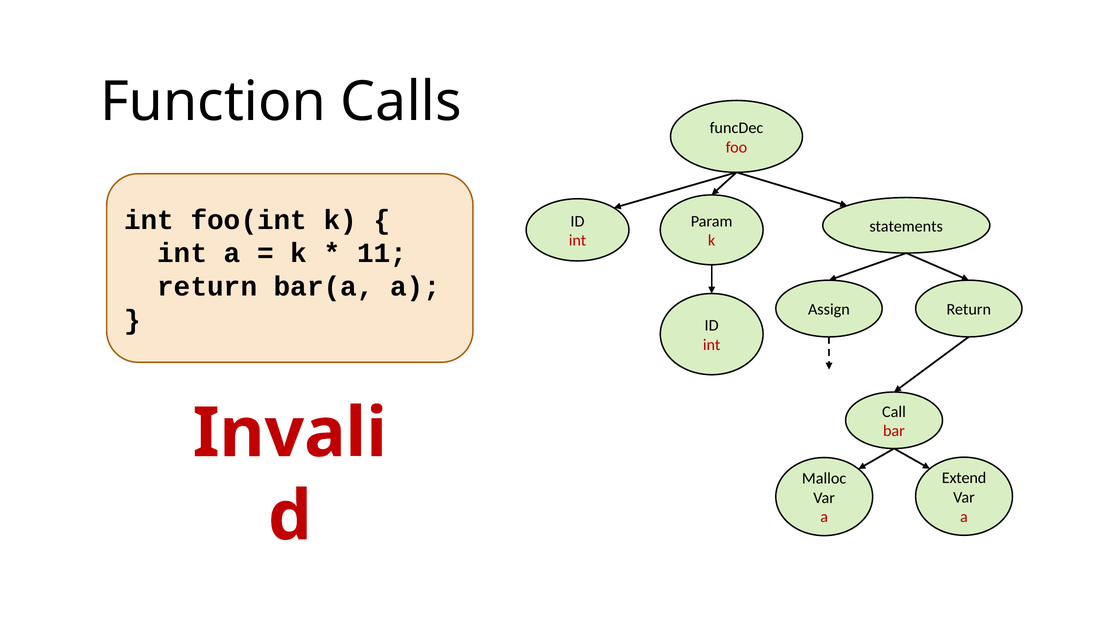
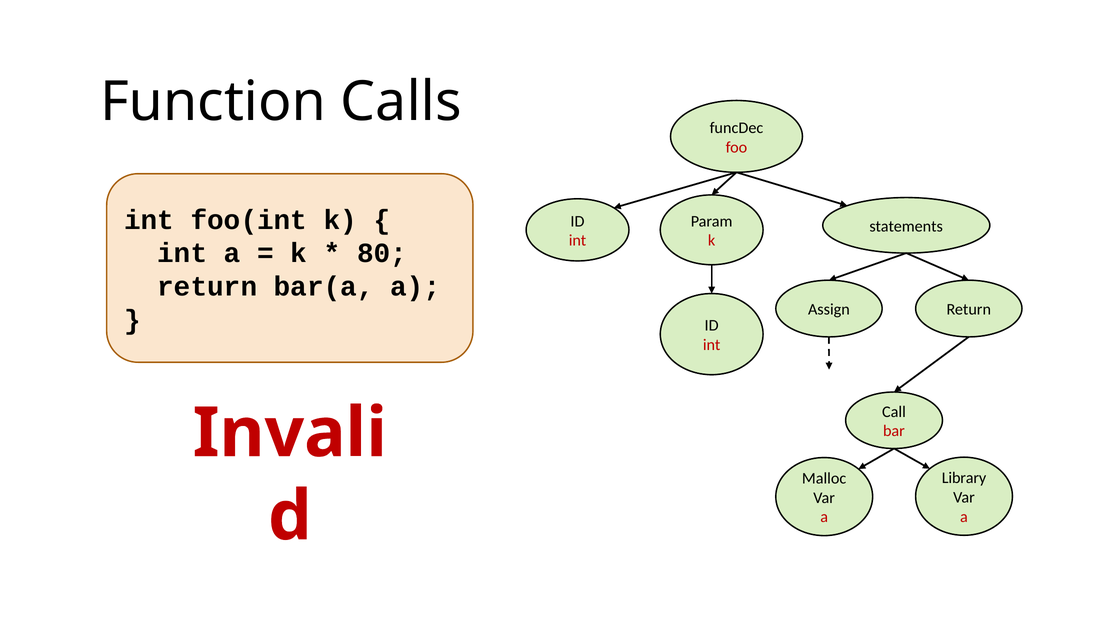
11: 11 -> 80 (382, 253)
Extend: Extend -> Library (964, 478)
